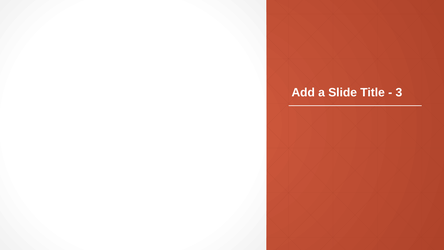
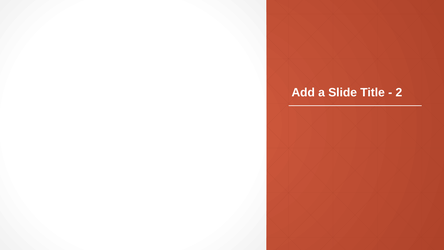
3: 3 -> 2 (399, 93)
